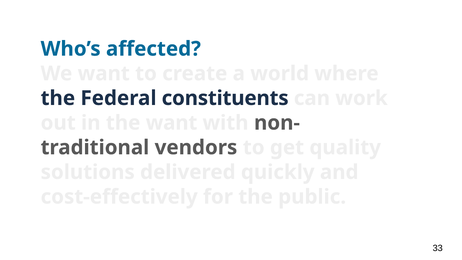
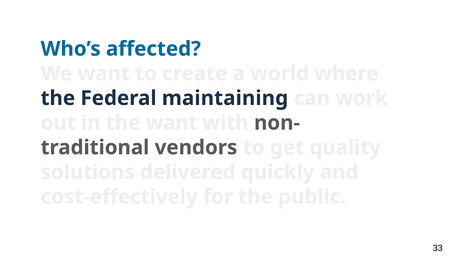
constituents: constituents -> maintaining (225, 98)
